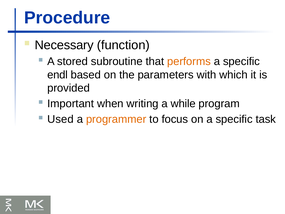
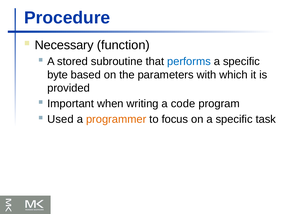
performs colour: orange -> blue (189, 61)
endl: endl -> byte (58, 75)
while: while -> code (183, 103)
